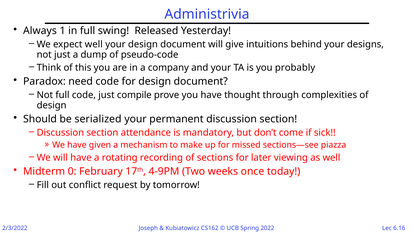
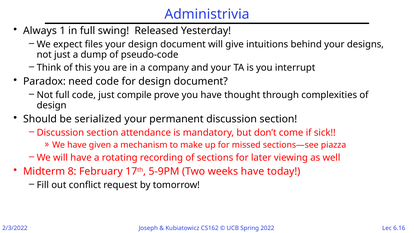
expect well: well -> files (94, 44)
probably: probably -> interrupt (295, 68)
0: 0 -> 8 (72, 171)
4-9PM: 4-9PM -> 5-9PM (164, 171)
weeks once: once -> have (252, 171)
